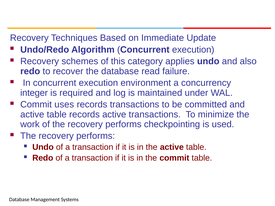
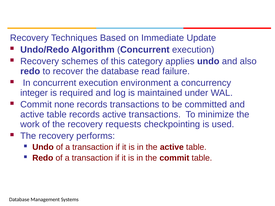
uses: uses -> none (64, 105)
of the recovery performs: performs -> requests (123, 124)
